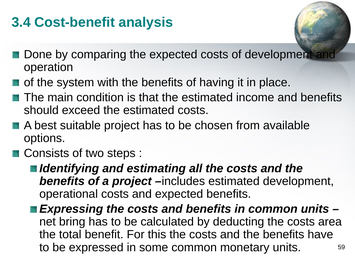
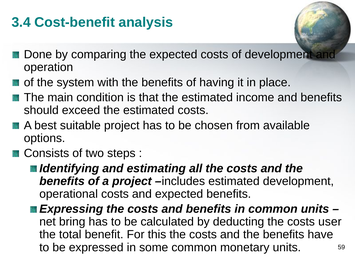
area: area -> user (330, 222)
